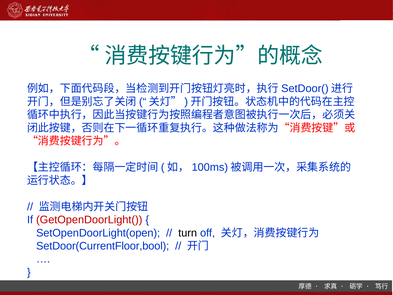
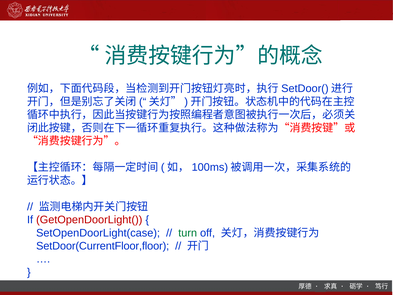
SetOpenDoorLight(open: SetOpenDoorLight(open -> SetOpenDoorLight(case (98, 233)
turn colour: black -> green (188, 233)
SetDoor(CurrentFloor,bool: SetDoor(CurrentFloor,bool -> SetDoor(CurrentFloor,floor (103, 246)
